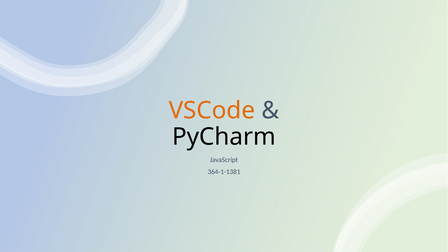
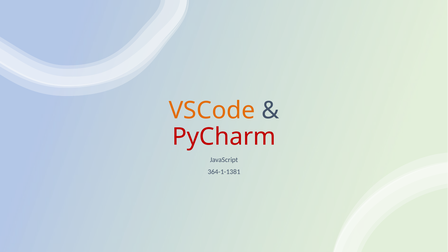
PyCharm colour: black -> red (224, 137)
